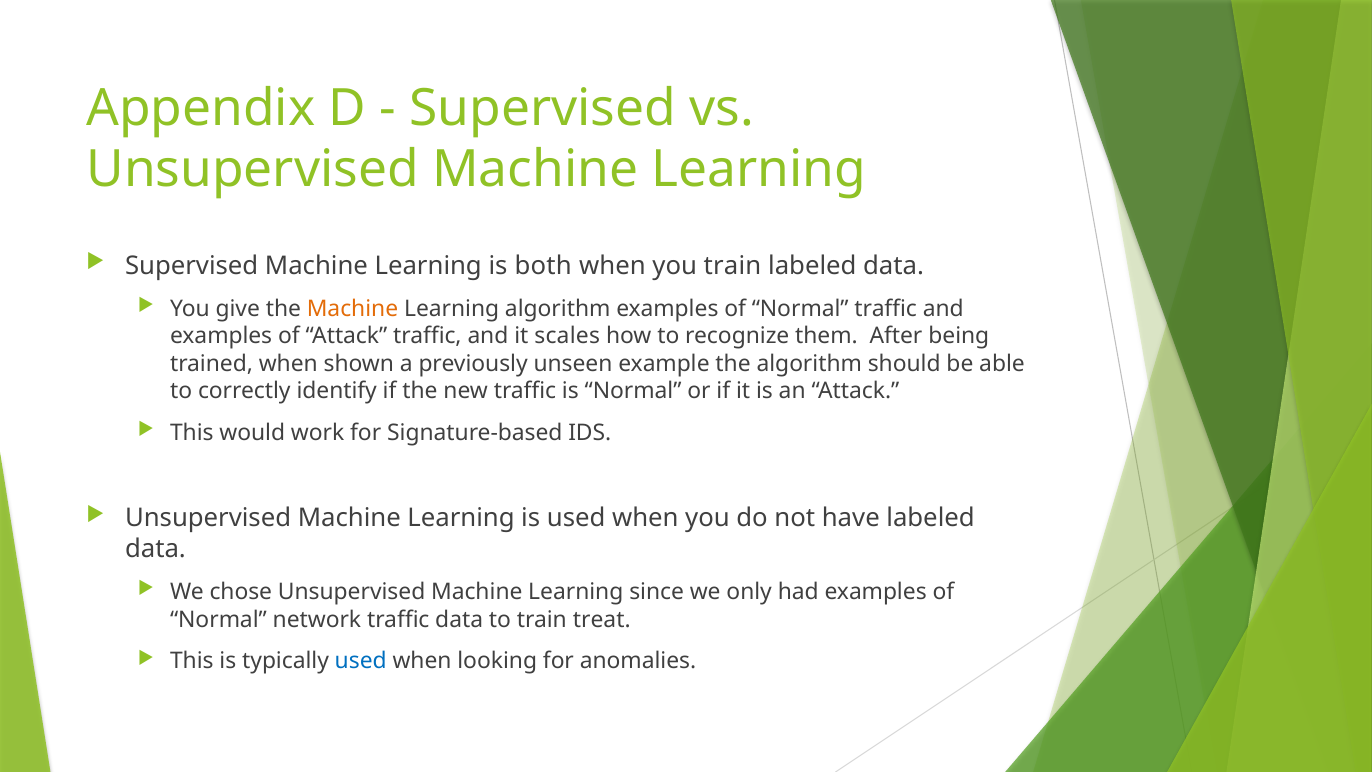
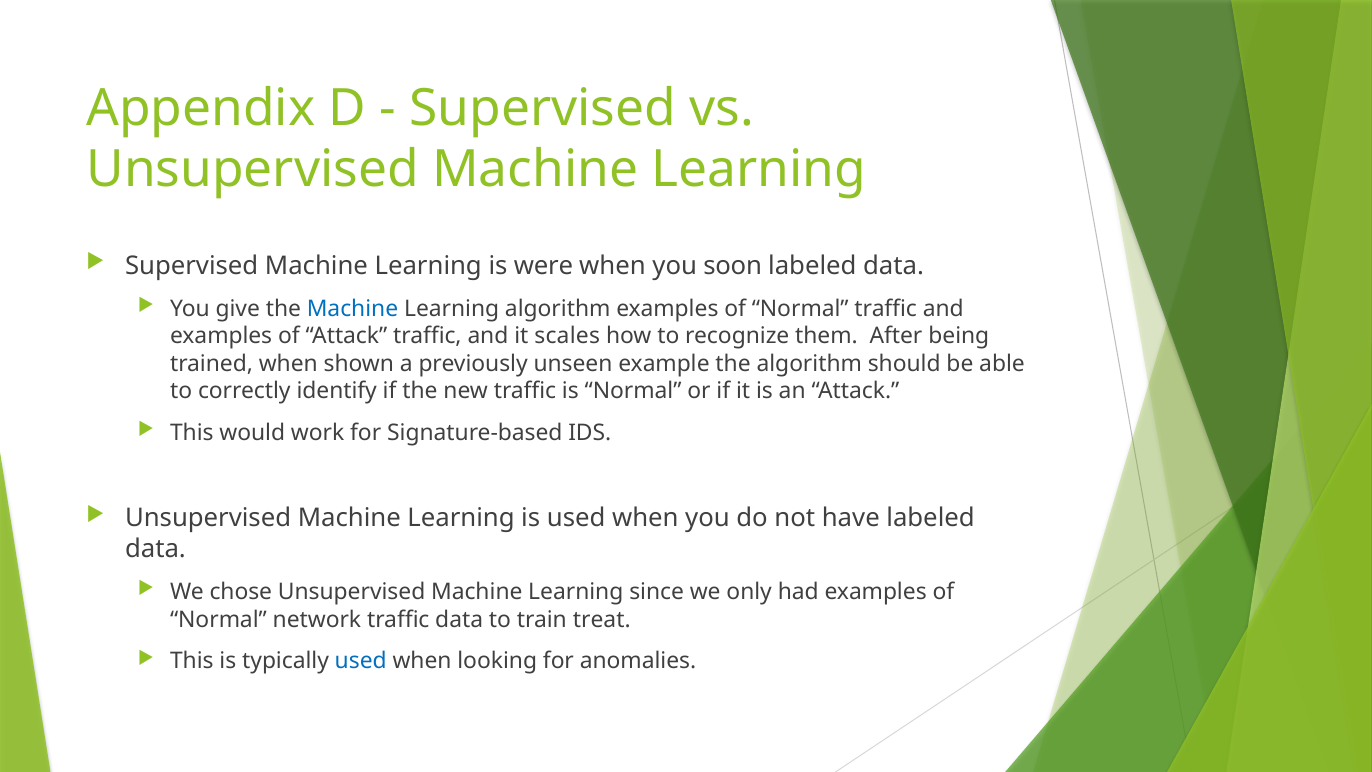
both: both -> were (543, 266)
you train: train -> soon (733, 266)
Machine colour: orange -> blue (352, 309)
